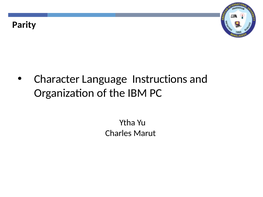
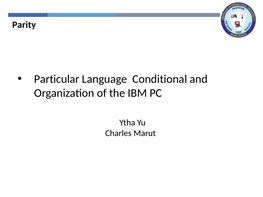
Character: Character -> Particular (57, 79)
Instructions: Instructions -> Conditional (160, 79)
